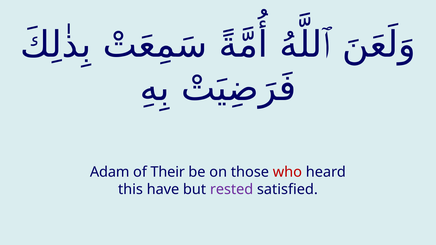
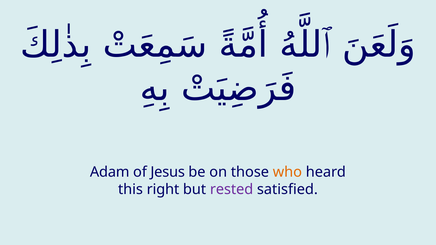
Their: Their -> Jesus (168, 172)
who colour: red -> orange (287, 172)
have: have -> right (163, 190)
